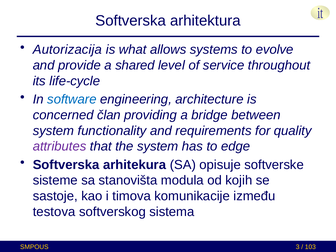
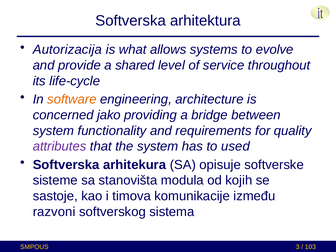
software colour: blue -> orange (72, 99)
član: član -> jako (109, 115)
edge: edge -> used (235, 146)
testova: testova -> razvoni (54, 212)
